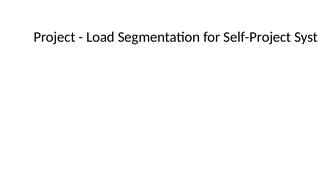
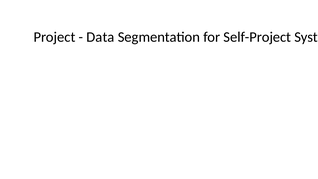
Load: Load -> Data (100, 37)
